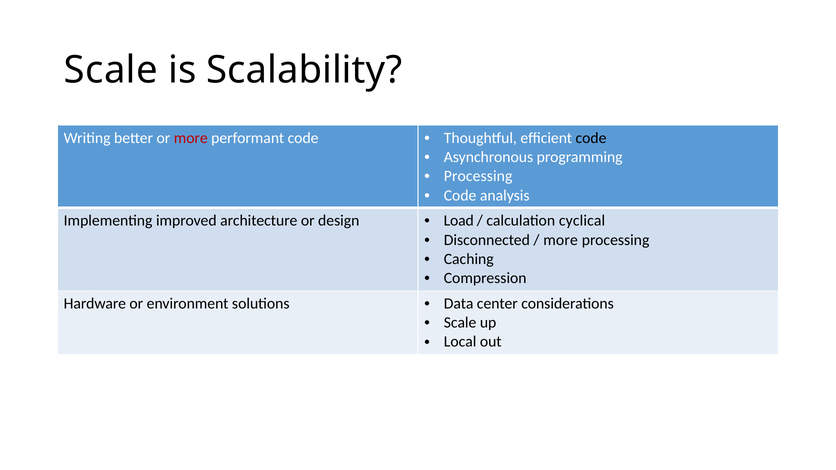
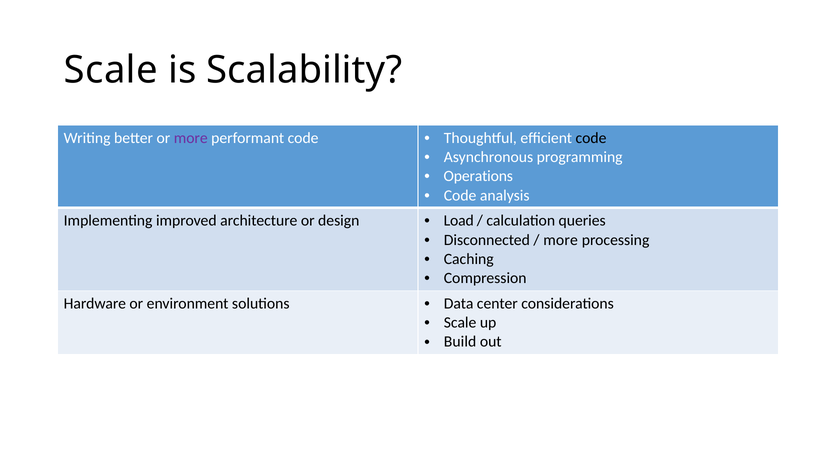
more colour: red -> purple (191, 138)
Processing: Processing -> Operations (478, 176)
cyclical: cyclical -> queries (582, 221)
Local: Local -> Build (460, 342)
